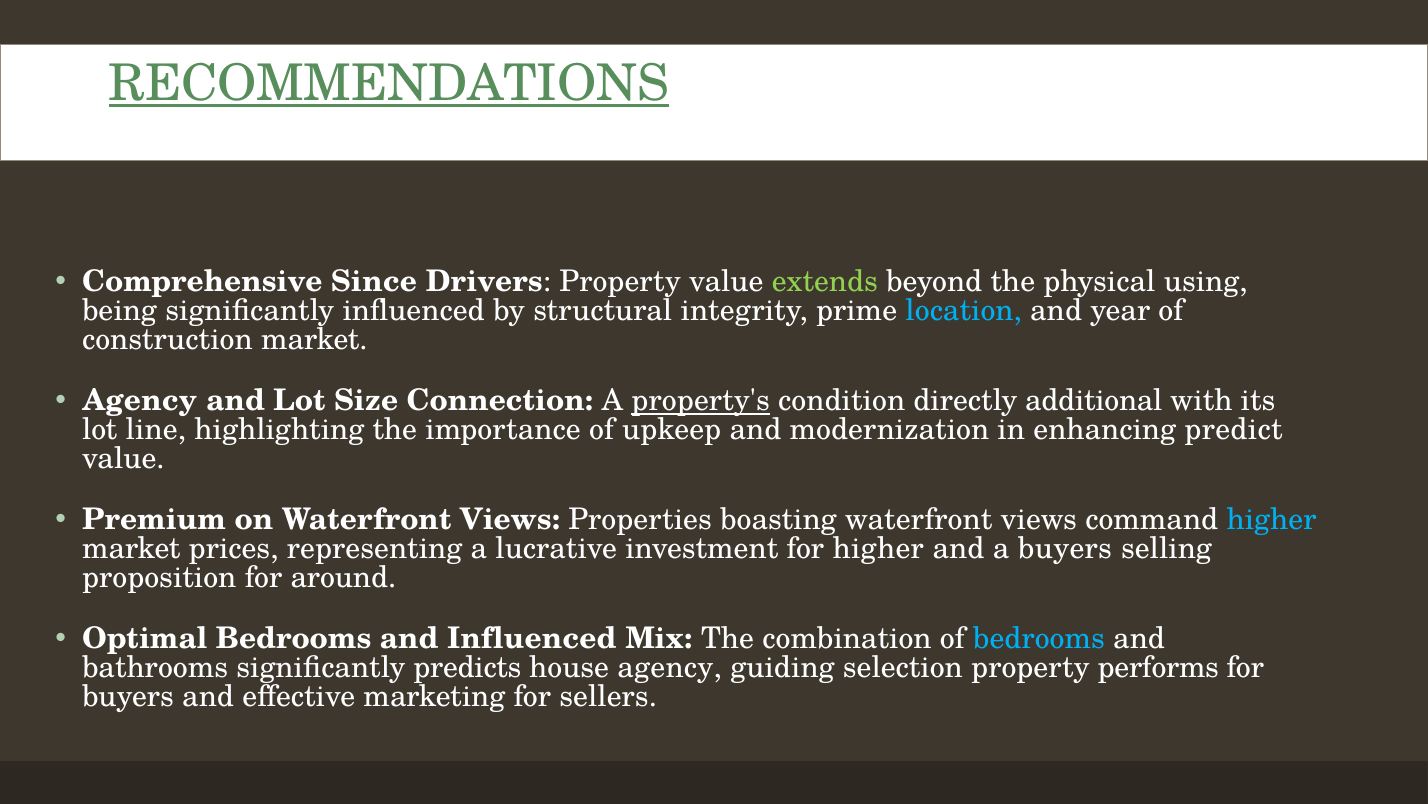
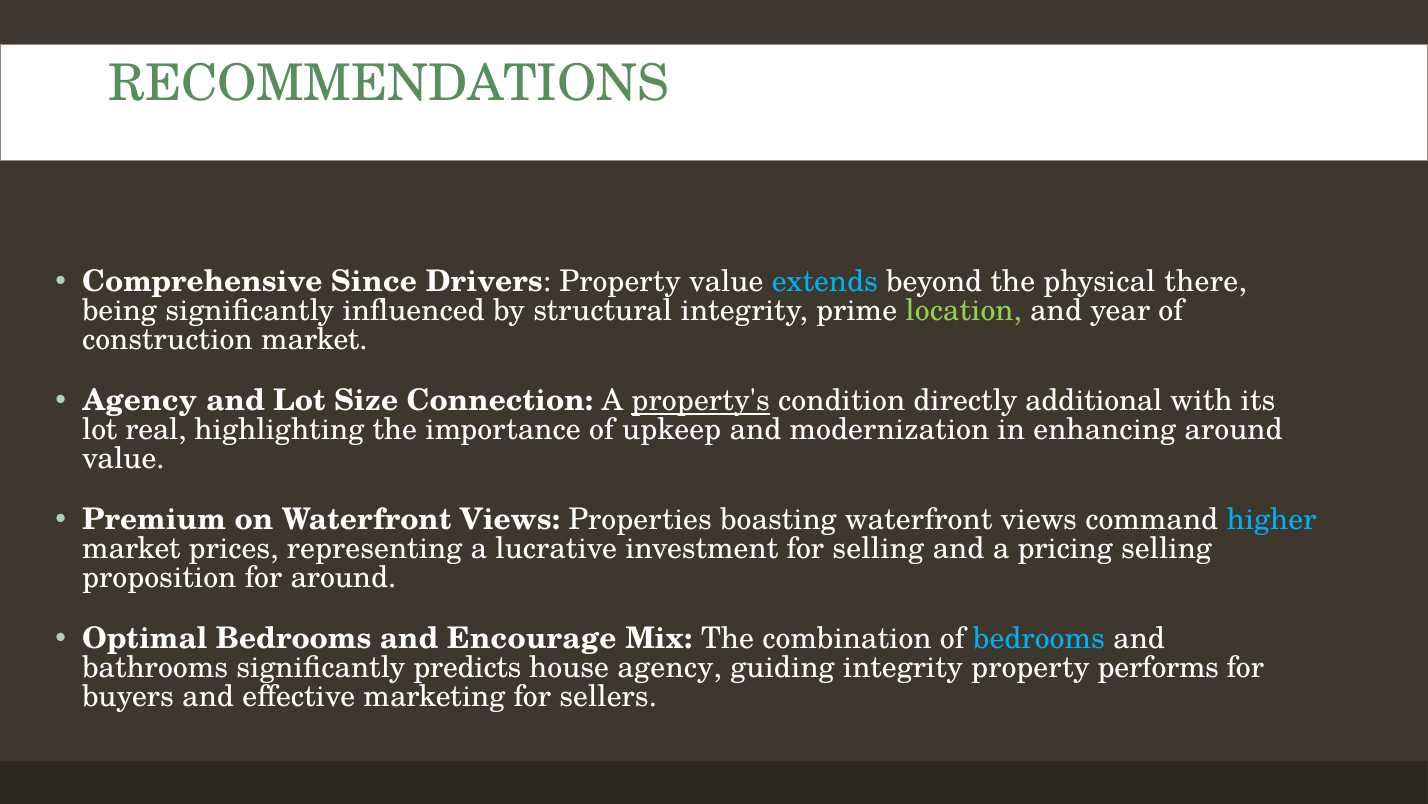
RECOMMENDATIONS underline: present -> none (389, 83)
extends colour: light green -> light blue (825, 282)
using: using -> there (1206, 282)
location colour: light blue -> light green (964, 311)
line: line -> real (156, 429)
enhancing predict: predict -> around (1234, 429)
for higher: higher -> selling (878, 548)
a buyers: buyers -> pricing (1065, 548)
and Influenced: Influenced -> Encourage (532, 638)
guiding selection: selection -> integrity (903, 667)
